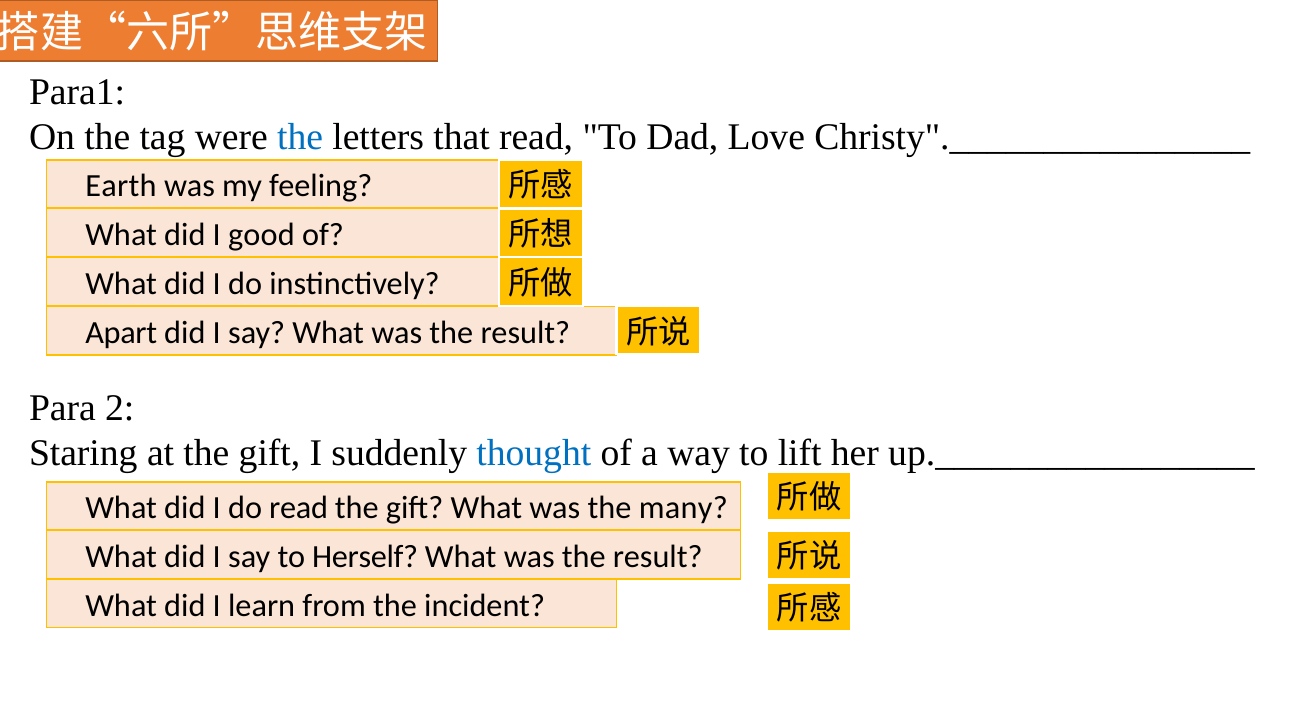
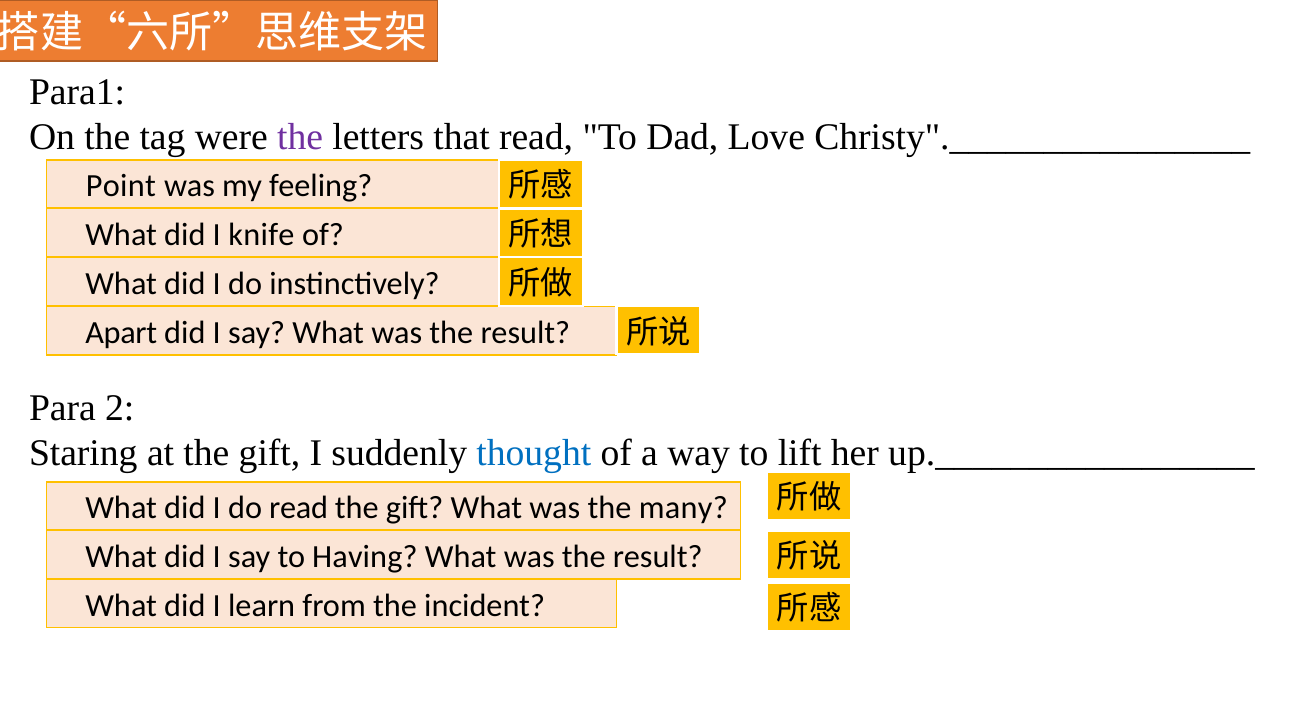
the colour: blue -> purple (300, 137)
Earth: Earth -> Point (121, 186)
good: good -> knife (261, 235)
Herself: Herself -> Having (365, 557)
